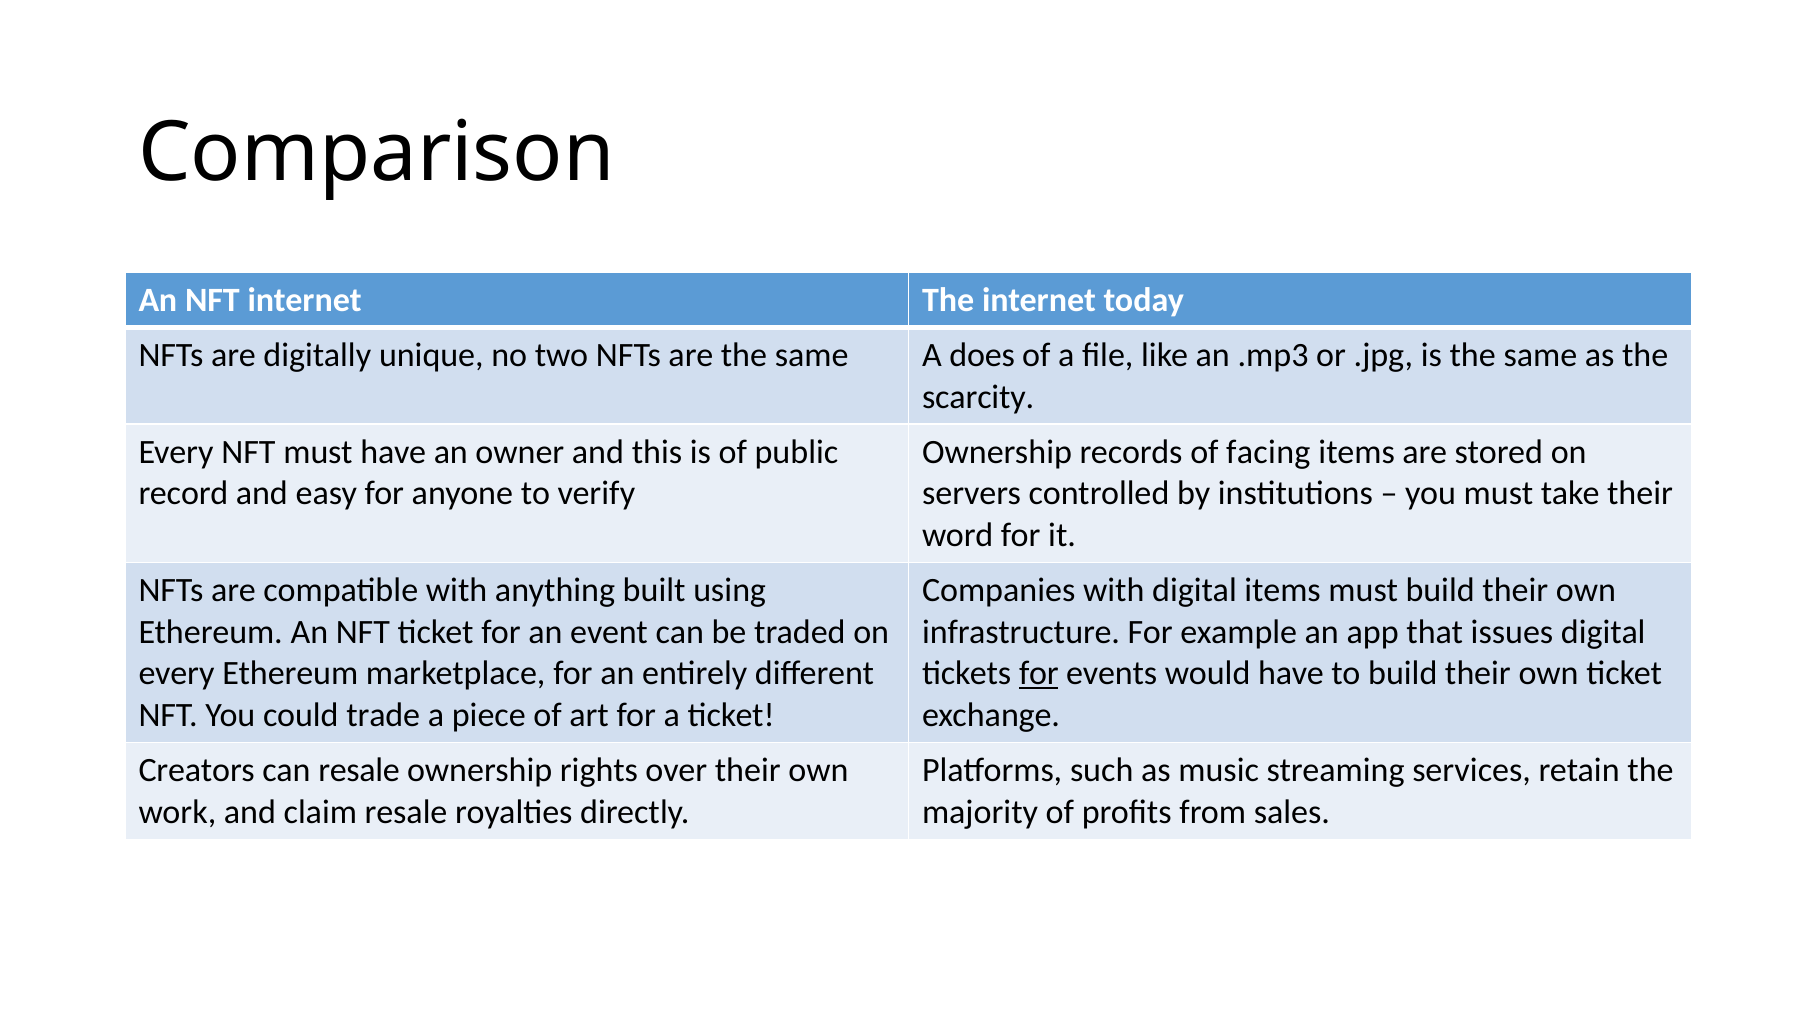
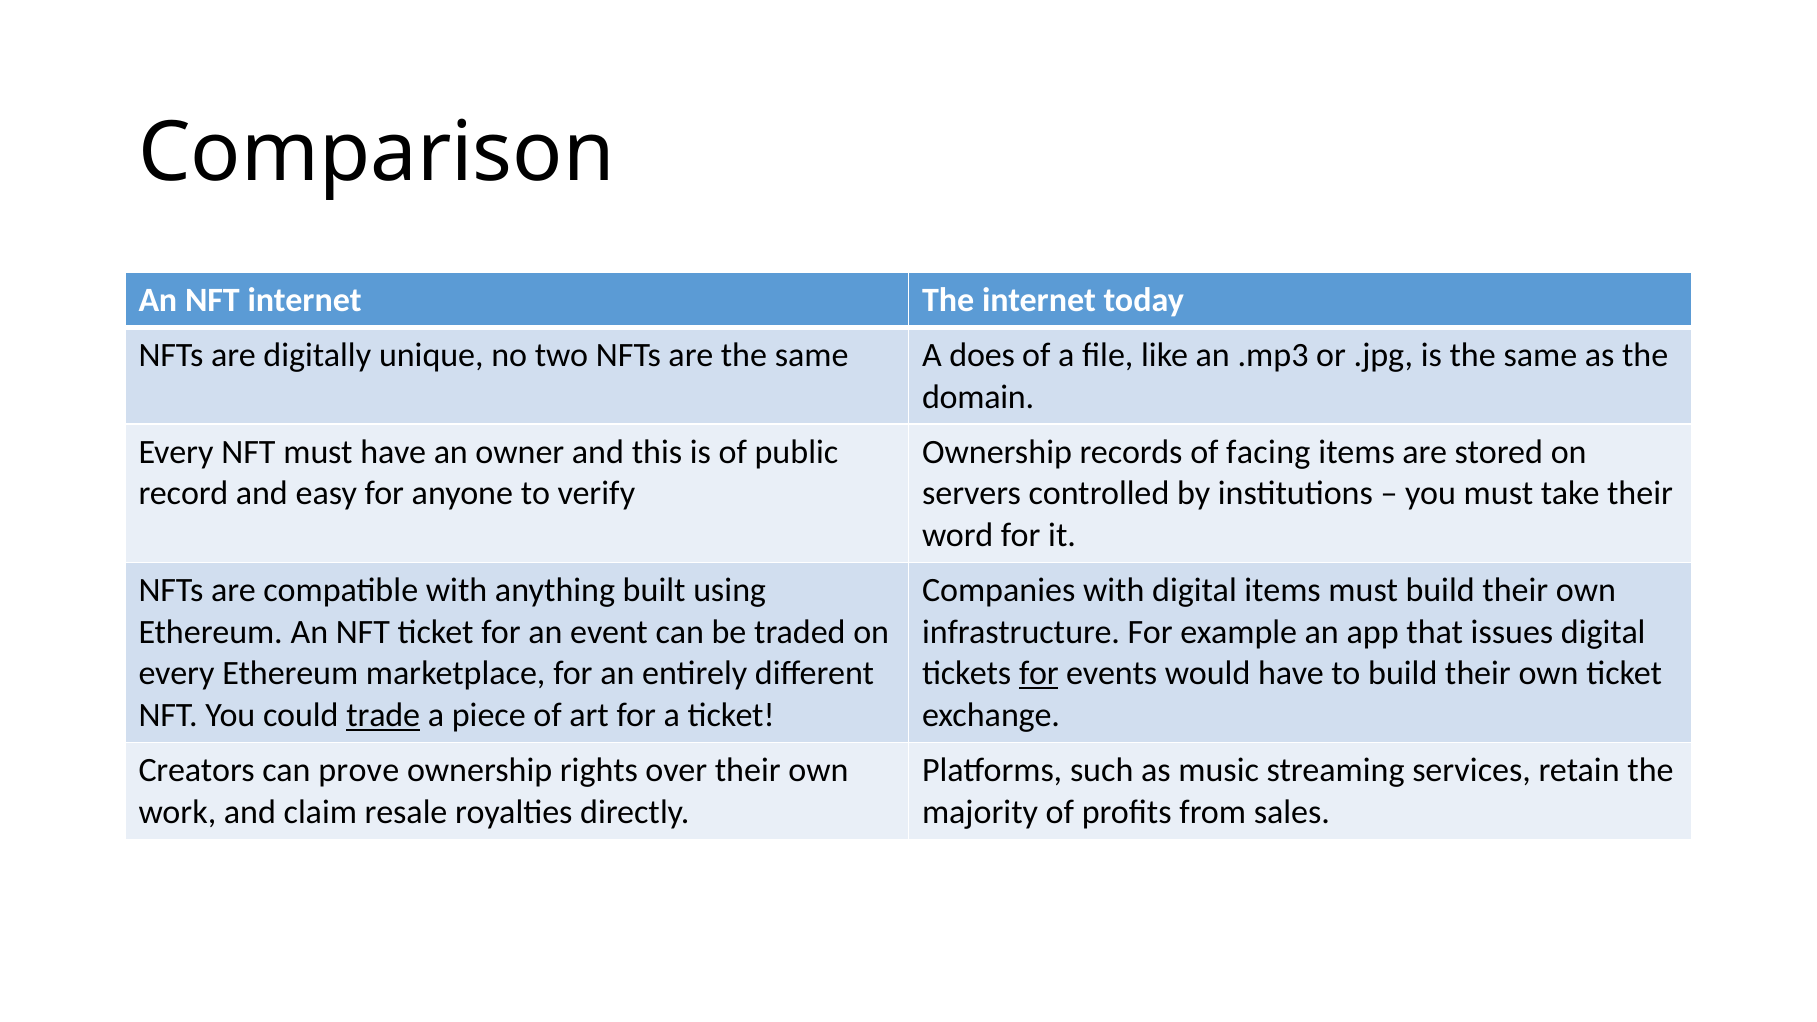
scarcity: scarcity -> domain (978, 397)
trade underline: none -> present (383, 715)
can resale: resale -> prove (359, 771)
